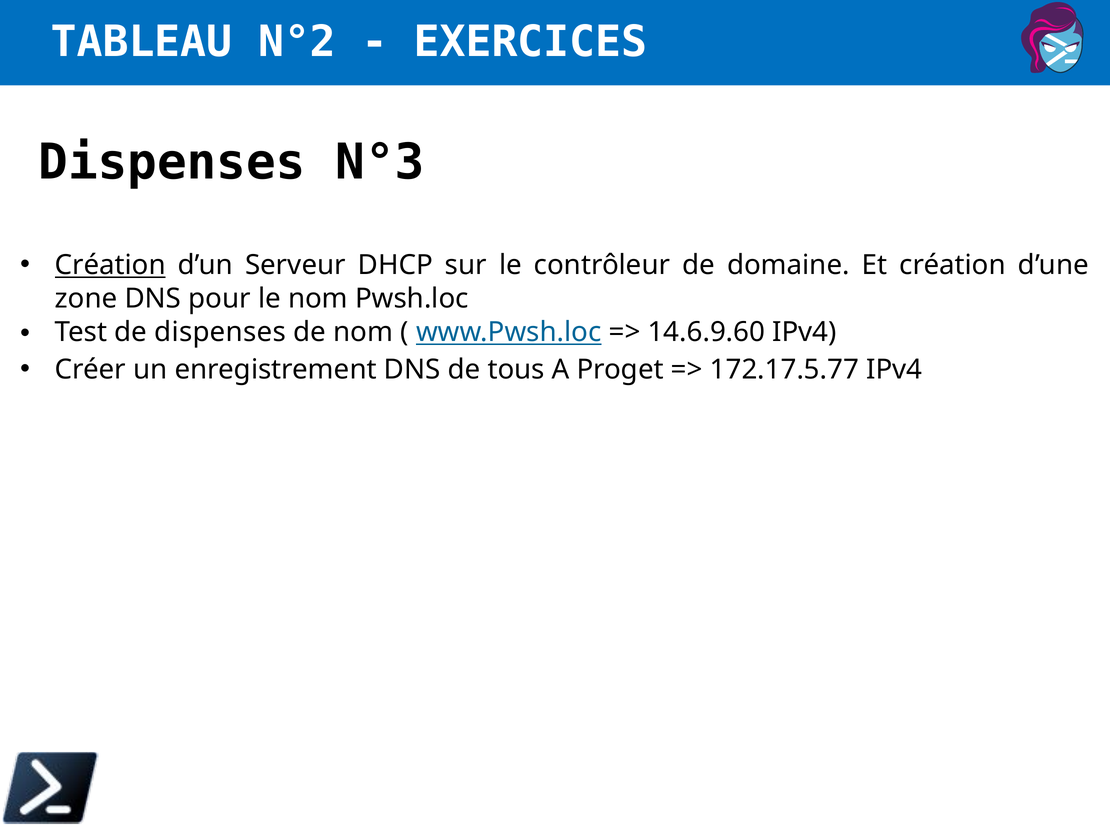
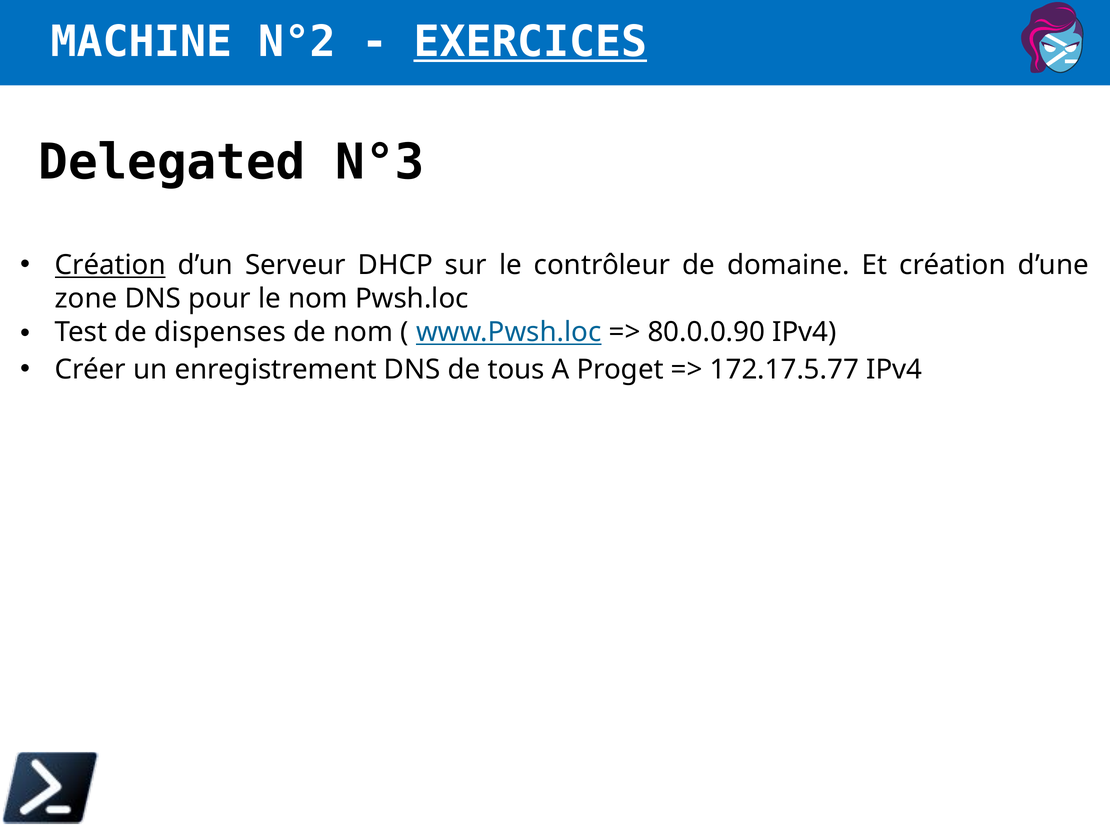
TABLEAU: TABLEAU -> MACHINE (142, 42)
EXERCICES underline: none -> present (530, 42)
Dispenses: Dispenses -> Delegated (172, 163)
14.6.9.60: 14.6.9.60 -> 80.0.0.90 (706, 332)
